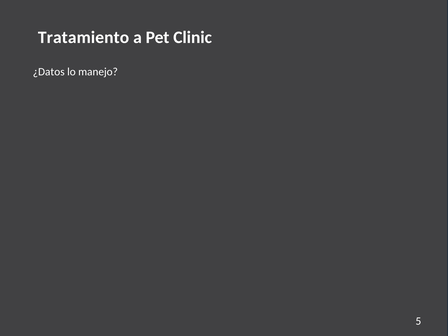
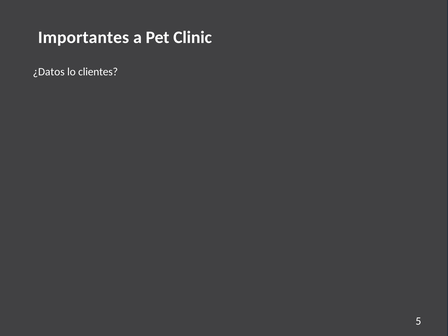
Tratamiento: Tratamiento -> Importantes (84, 37)
manejo: manejo -> clientes (98, 72)
